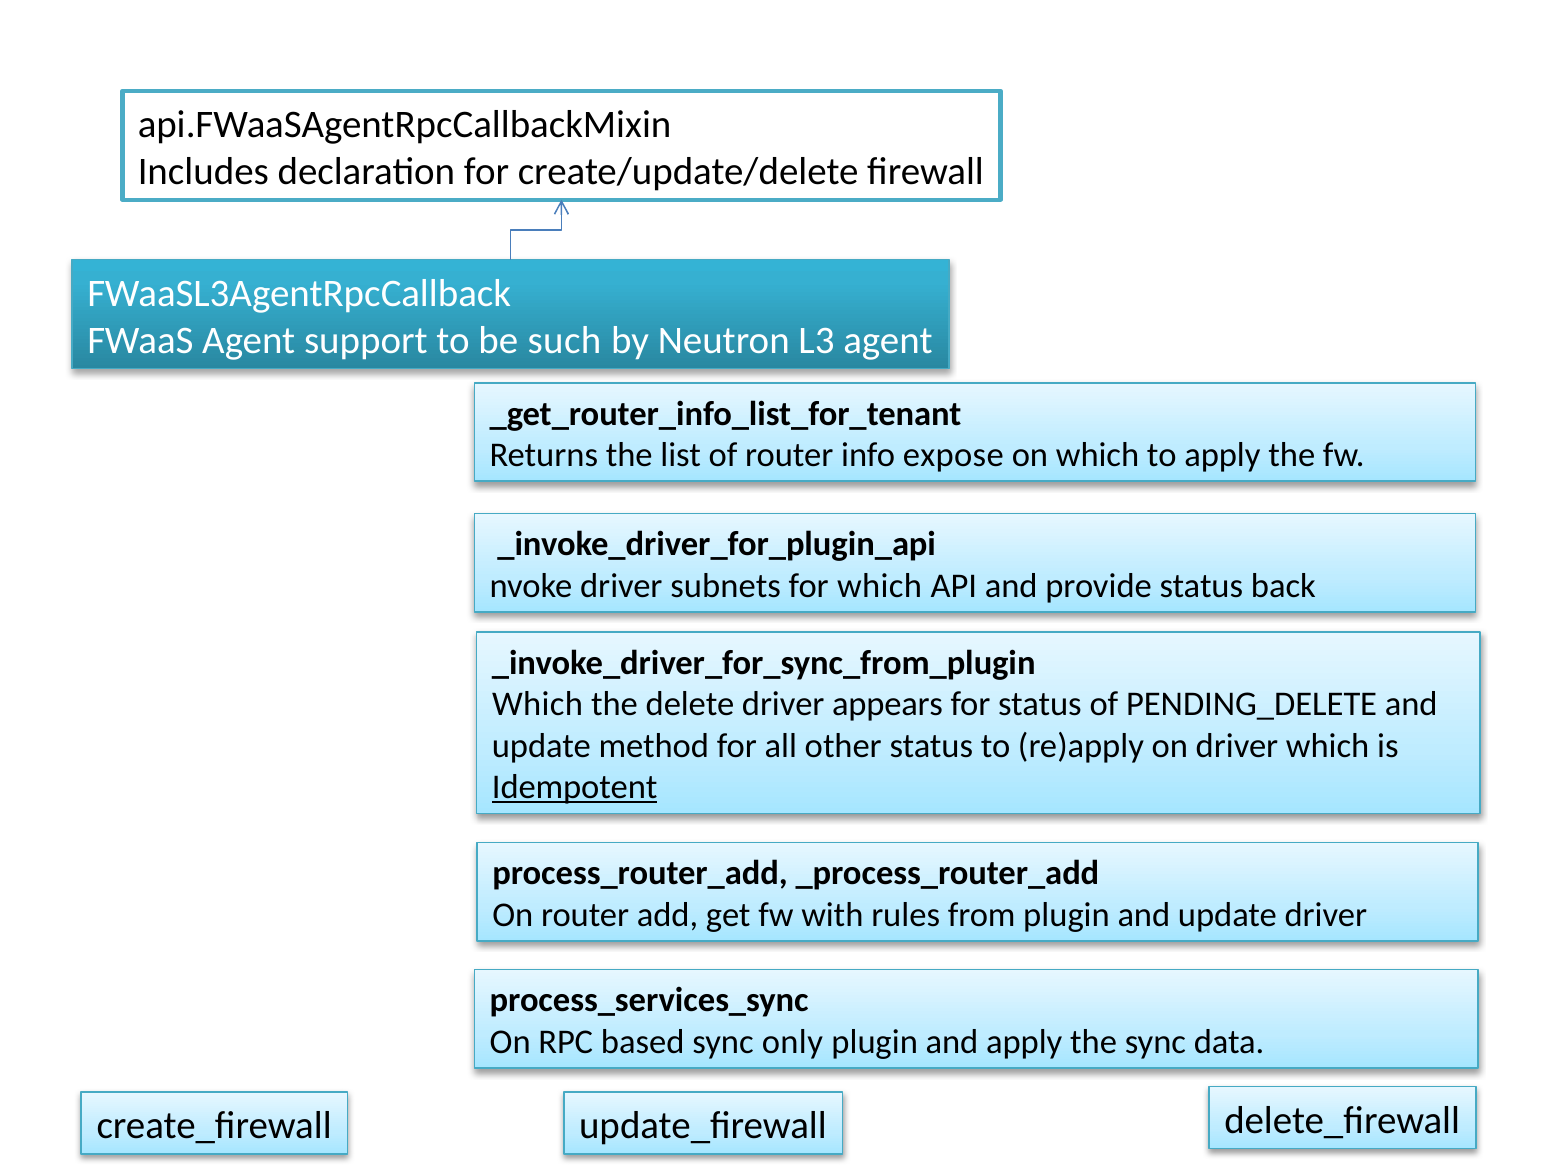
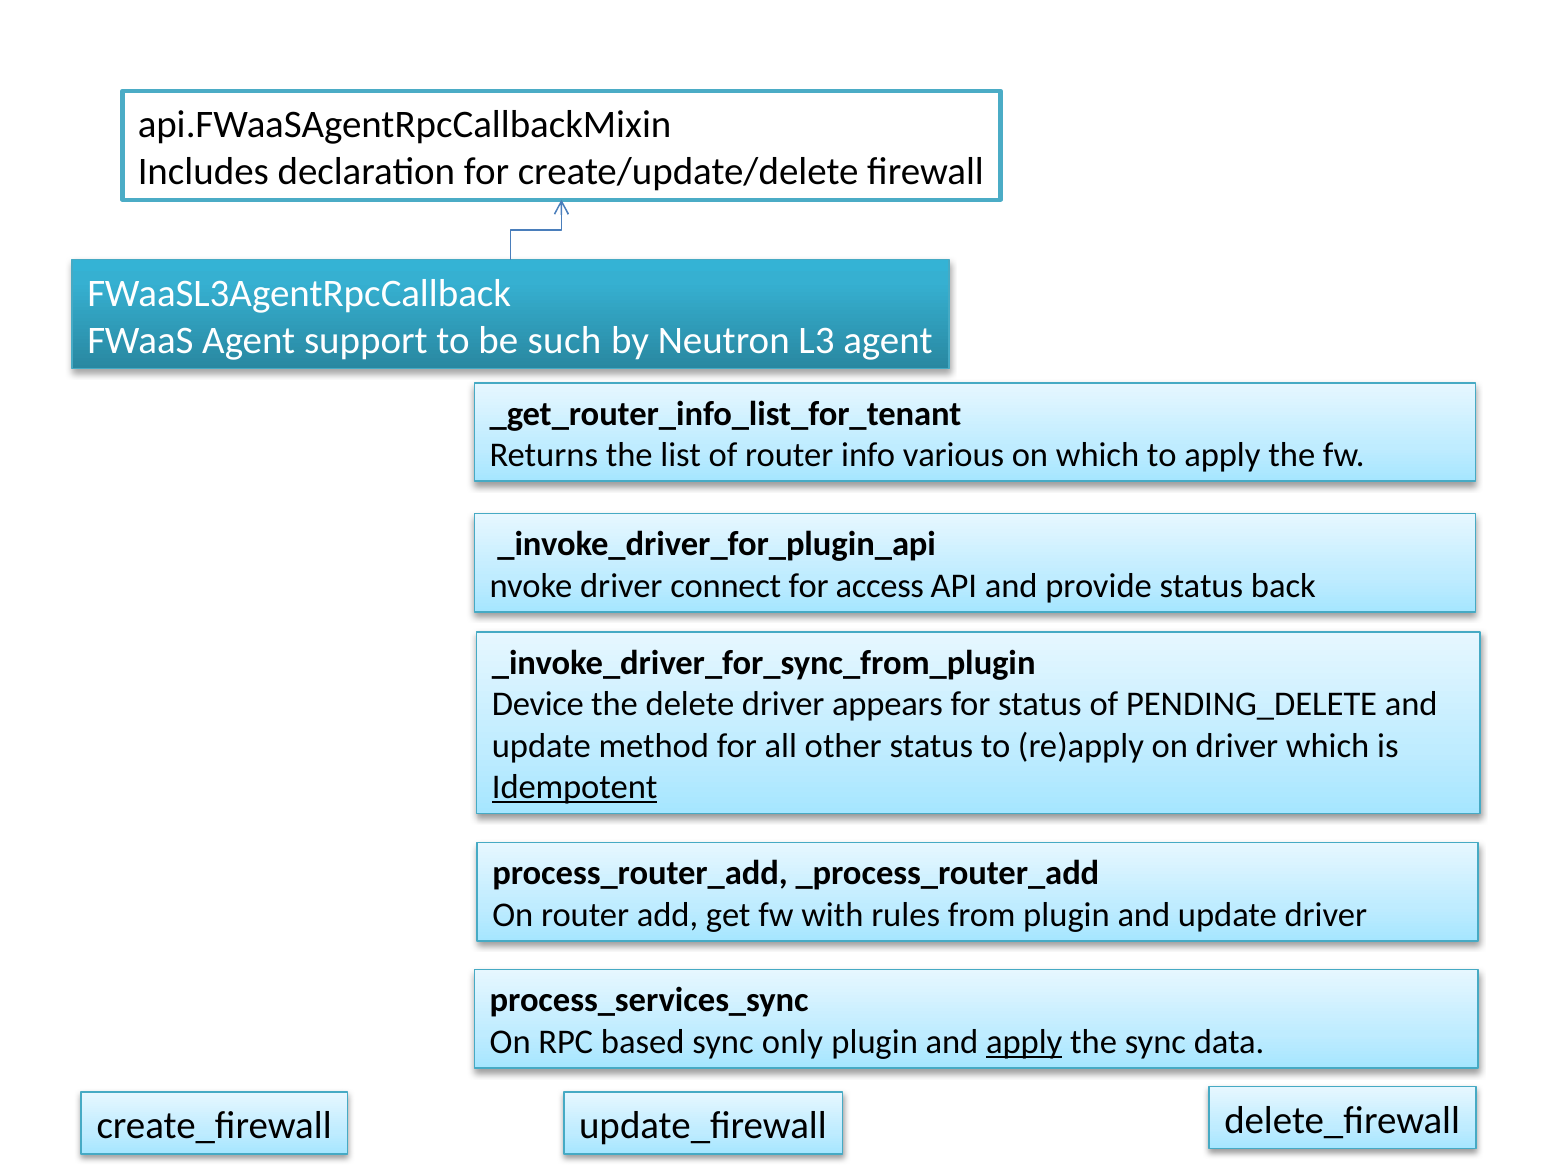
expose: expose -> various (953, 455)
subnets: subnets -> connect (726, 586)
for which: which -> access (880, 586)
Which: Which -> Device (538, 704)
apply underline: none -> present (1024, 1042)
